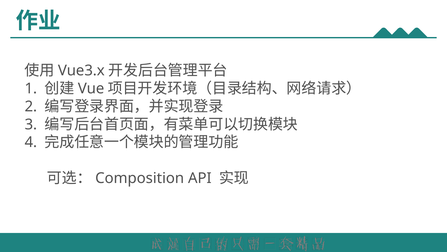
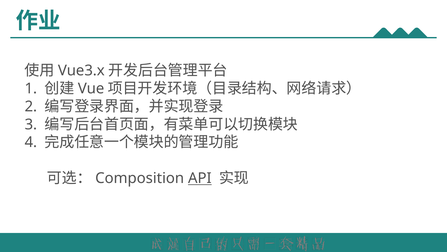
API underline: none -> present (200, 178)
